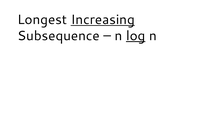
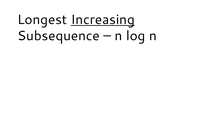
log underline: present -> none (136, 36)
